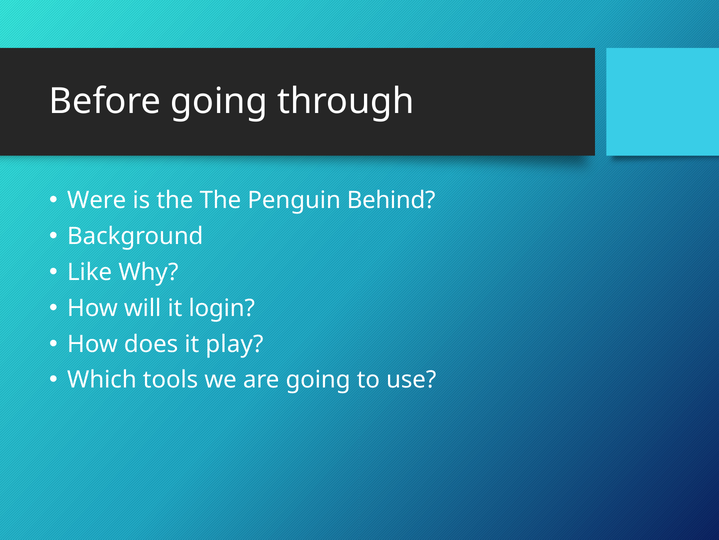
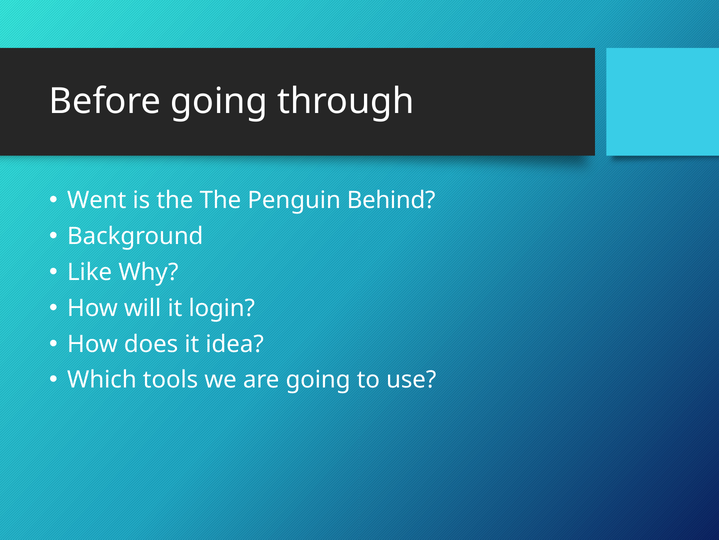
Were: Were -> Went (97, 200)
play: play -> idea (235, 344)
